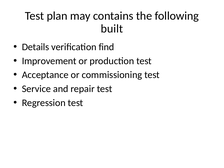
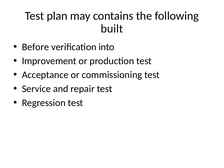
Details: Details -> Before (35, 47)
find: find -> into (106, 47)
